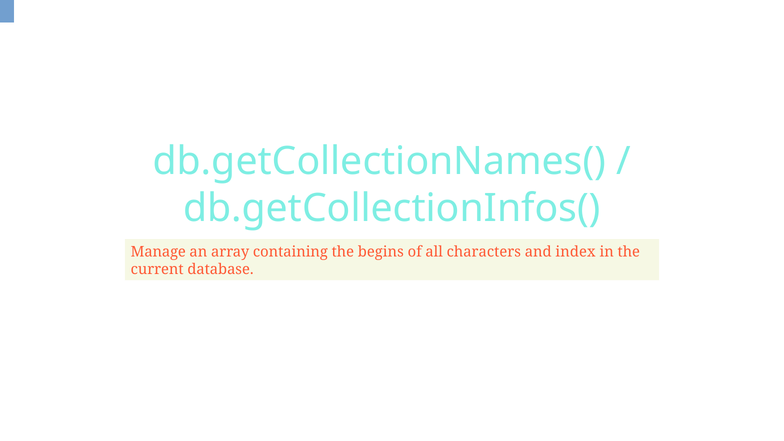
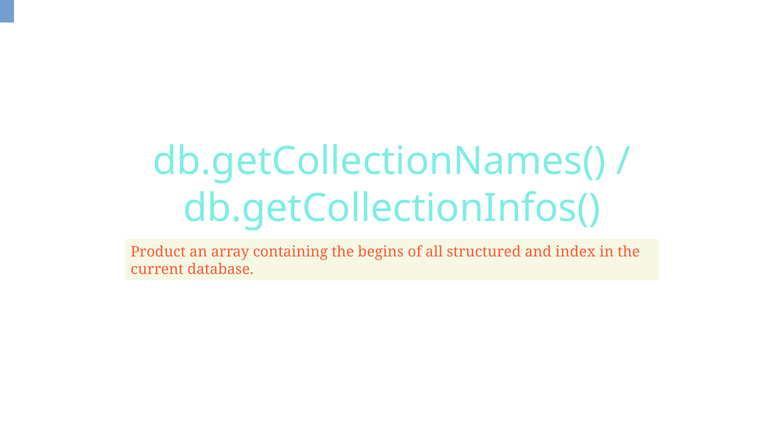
Manage: Manage -> Product (158, 252)
characters: characters -> structured (484, 252)
